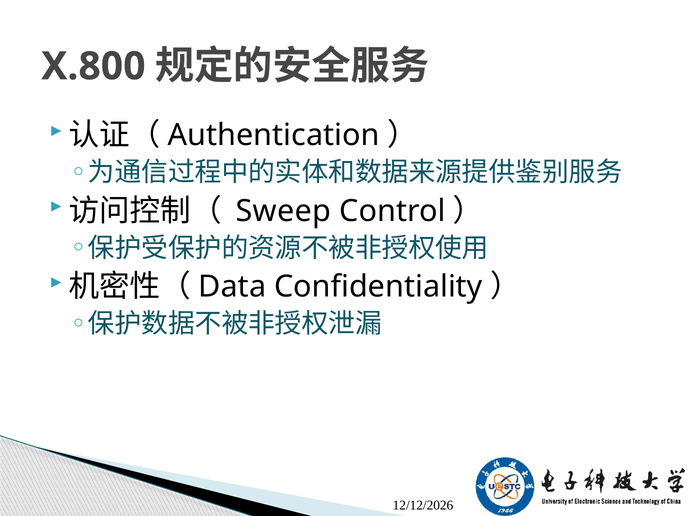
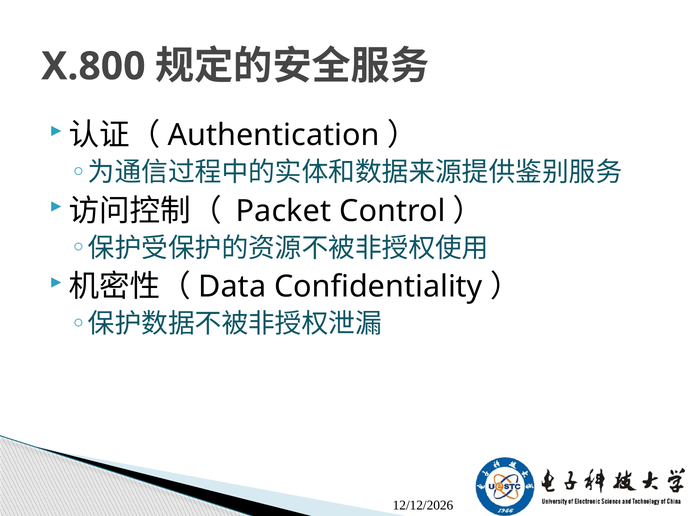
Sweep: Sweep -> Packet (284, 211)
